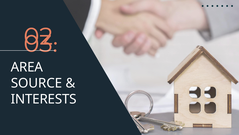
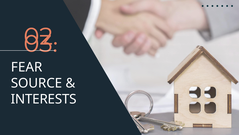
AREA: AREA -> FEAR (27, 67)
